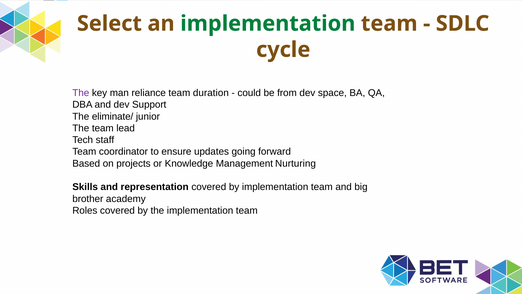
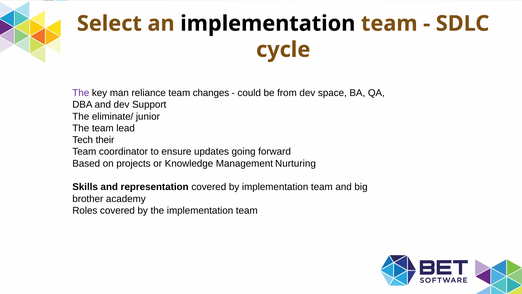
implementation colour: green -> black (268, 24)
duration: duration -> changes (211, 93)
staff: staff -> their (105, 140)
